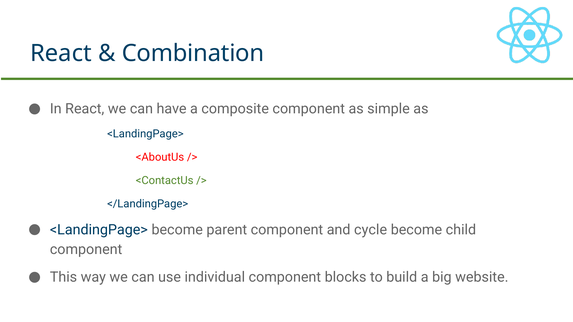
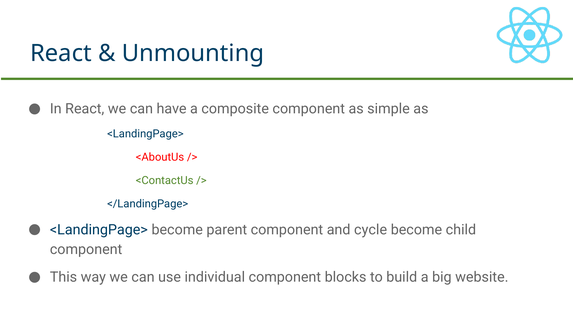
Combination: Combination -> Unmounting (193, 53)
